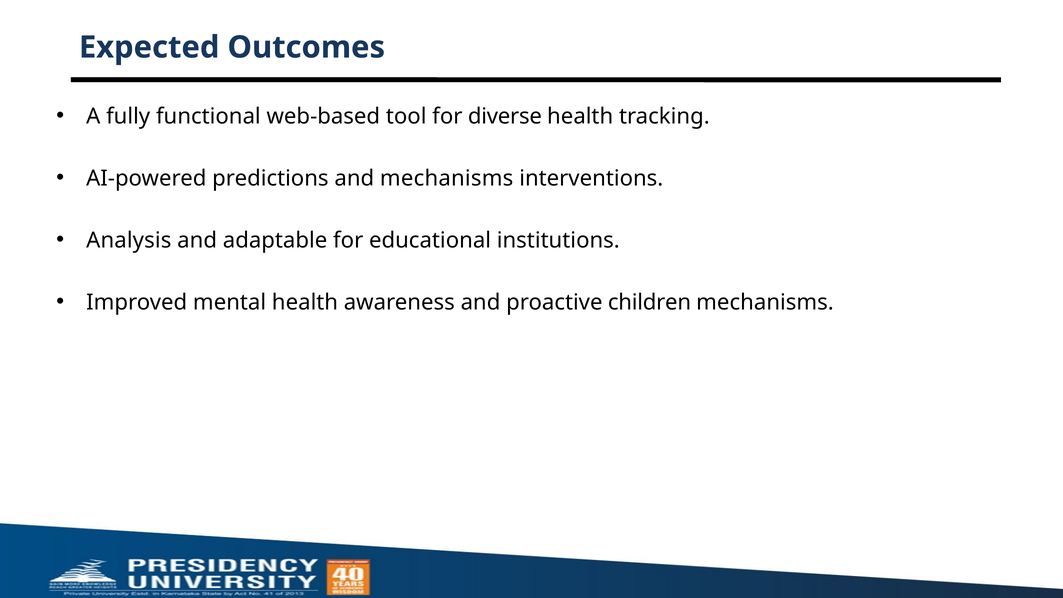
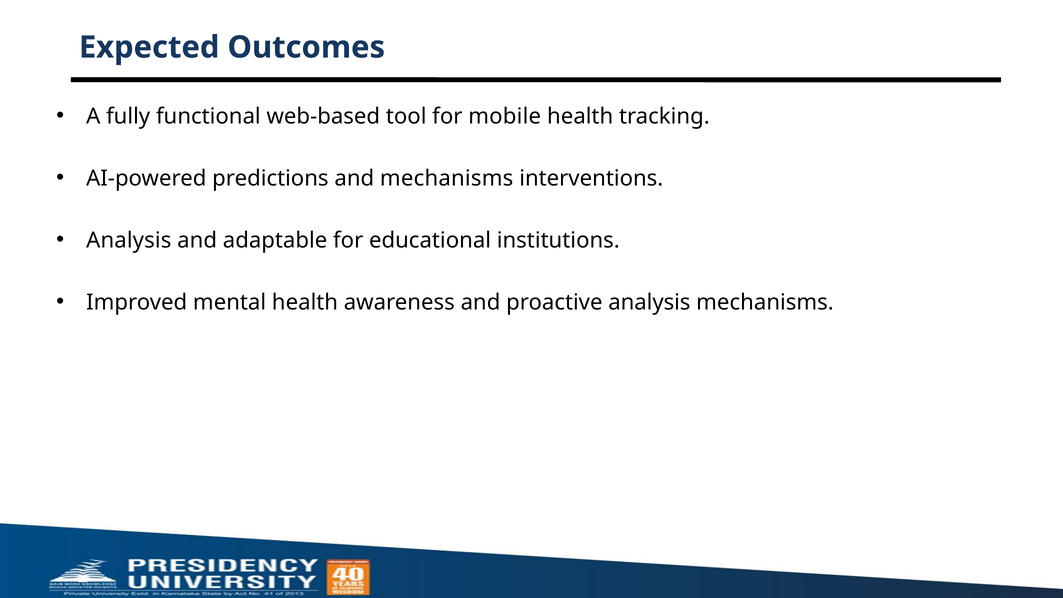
diverse: diverse -> mobile (505, 116)
proactive children: children -> analysis (649, 302)
